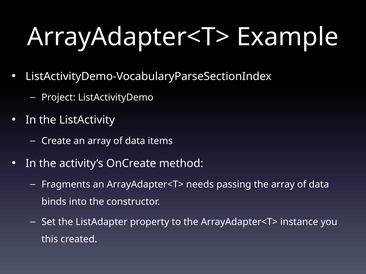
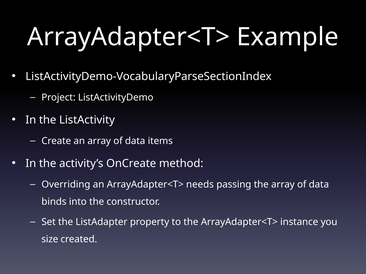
Fragments: Fragments -> Overriding (66, 185)
this: this -> size (50, 240)
